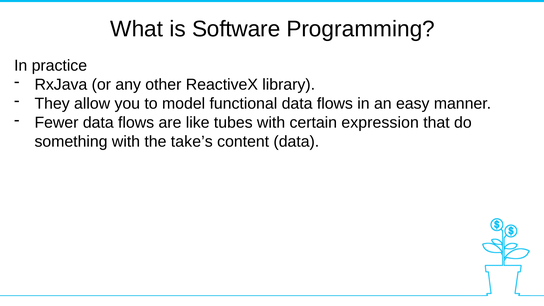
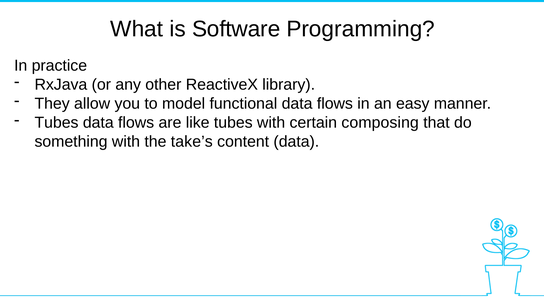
Fewer: Fewer -> Tubes (57, 123)
expression: expression -> composing (380, 123)
